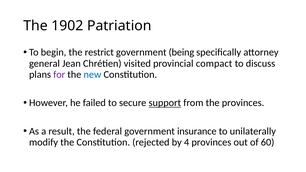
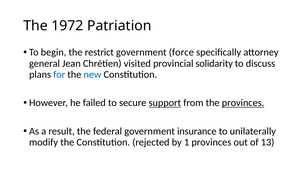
1902: 1902 -> 1972 (67, 26)
being: being -> force (181, 52)
compact: compact -> solidarity (214, 63)
for colour: purple -> blue (59, 74)
provinces underline: none -> present (243, 103)
4: 4 -> 1 (187, 142)
60: 60 -> 13 (268, 142)
